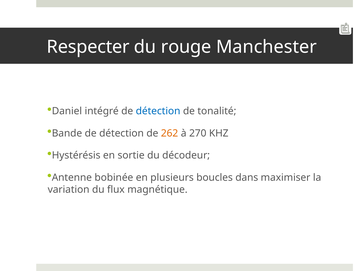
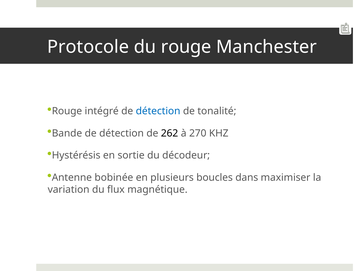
Respecter: Respecter -> Protocole (88, 47)
Daniel: Daniel -> Rouge (67, 111)
262 colour: orange -> black (170, 133)
